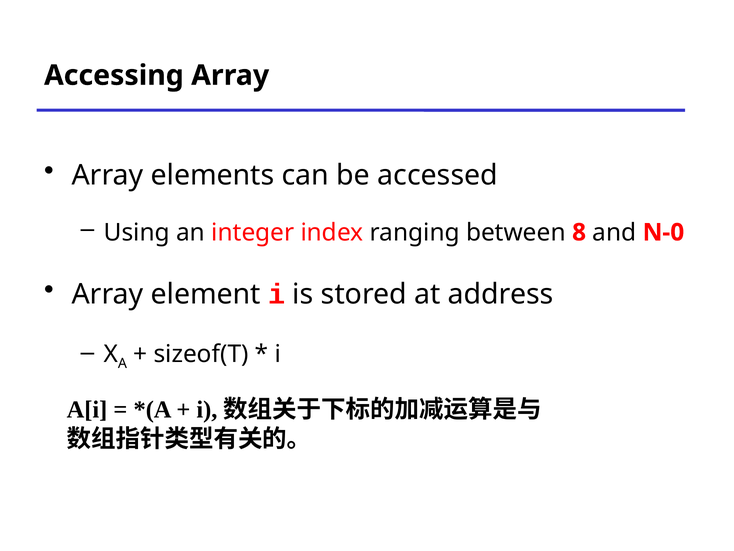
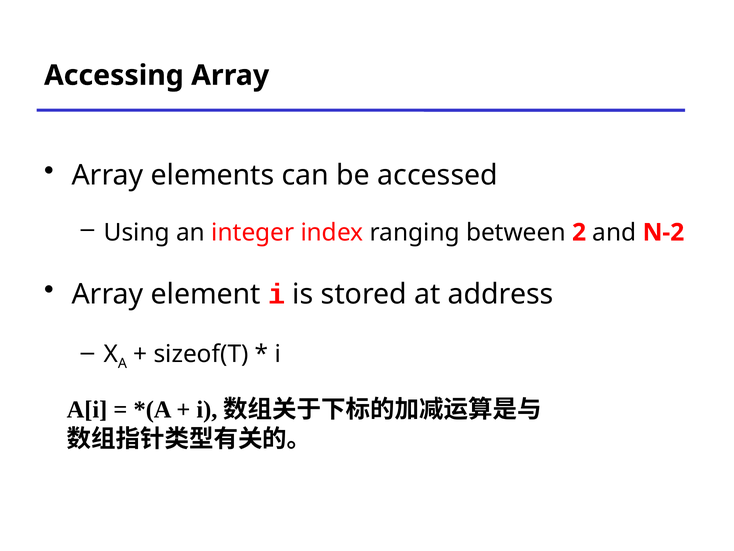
8: 8 -> 2 (579, 232)
N-0: N-0 -> N-2 (663, 232)
